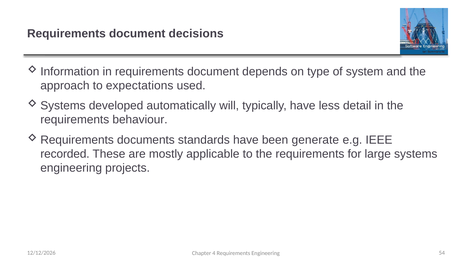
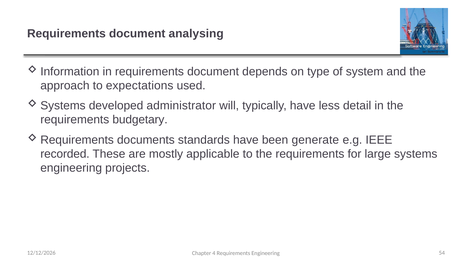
decisions: decisions -> analysing (196, 34)
automatically: automatically -> administrator (181, 106)
behaviour: behaviour -> budgetary (140, 120)
